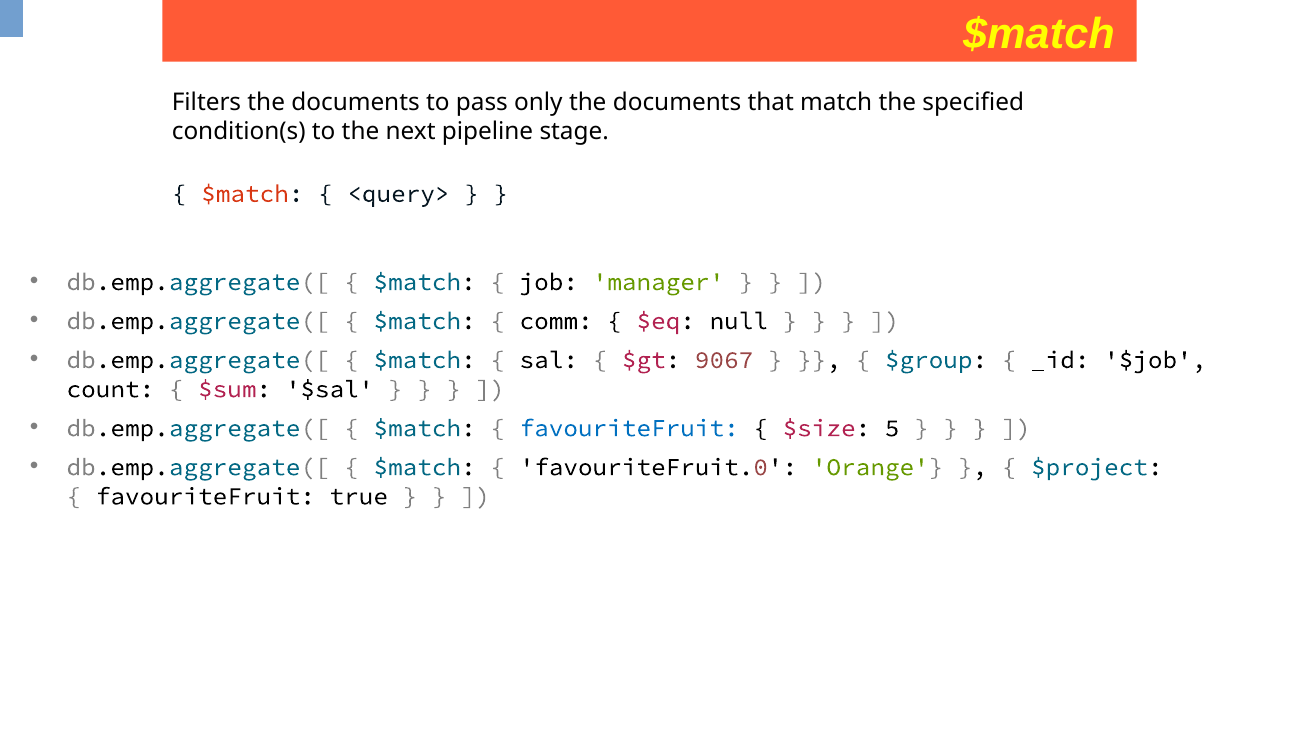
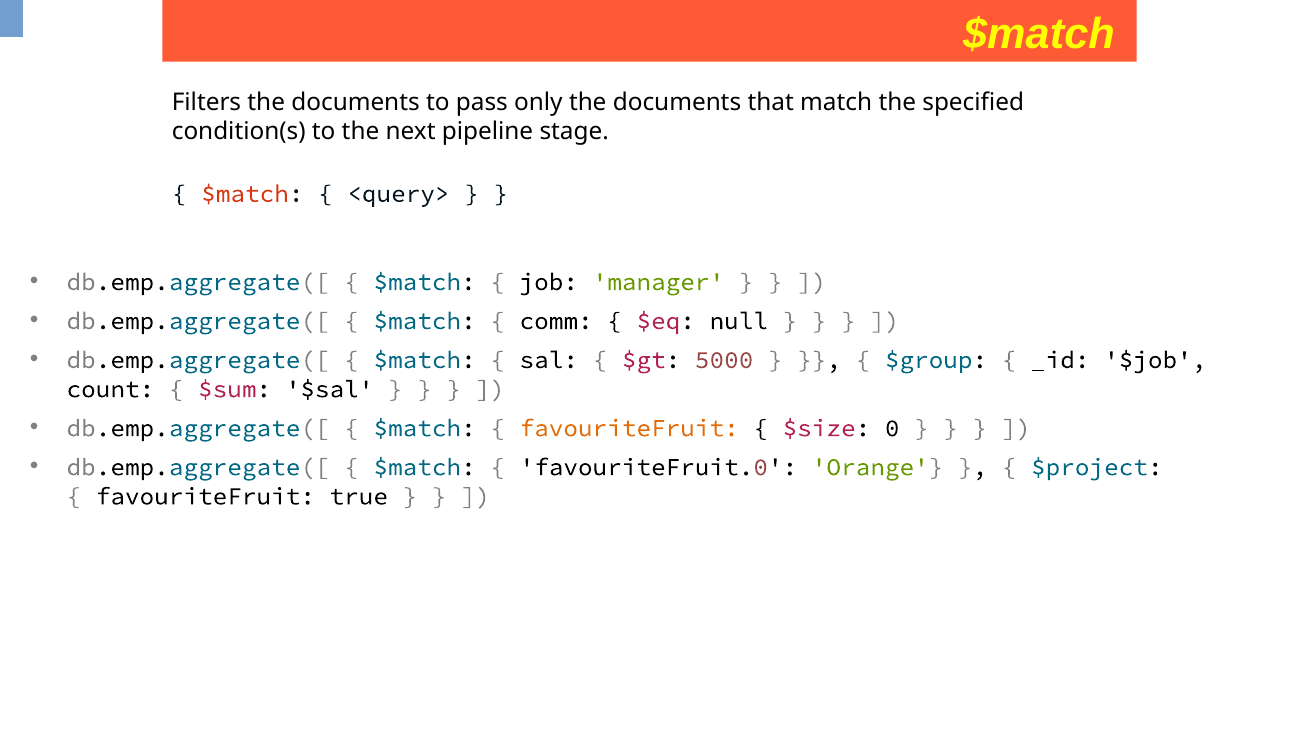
9067: 9067 -> 5000 (724, 360)
favouriteFruit colour: blue -> orange (629, 428)
5: 5 -> 0 (892, 428)
